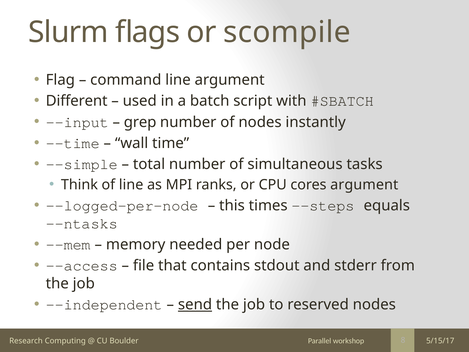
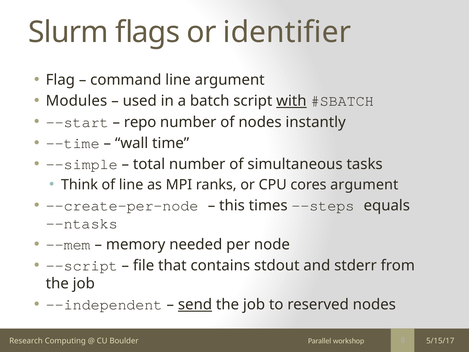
scompile: scompile -> identifier (287, 32)
Different: Different -> Modules (76, 101)
with underline: none -> present (291, 101)
--input: --input -> --start (77, 122)
grep: grep -> repo (140, 122)
--logged-per-node: --logged-per-node -> --create-per-node (122, 205)
--access: --access -> --script (82, 265)
